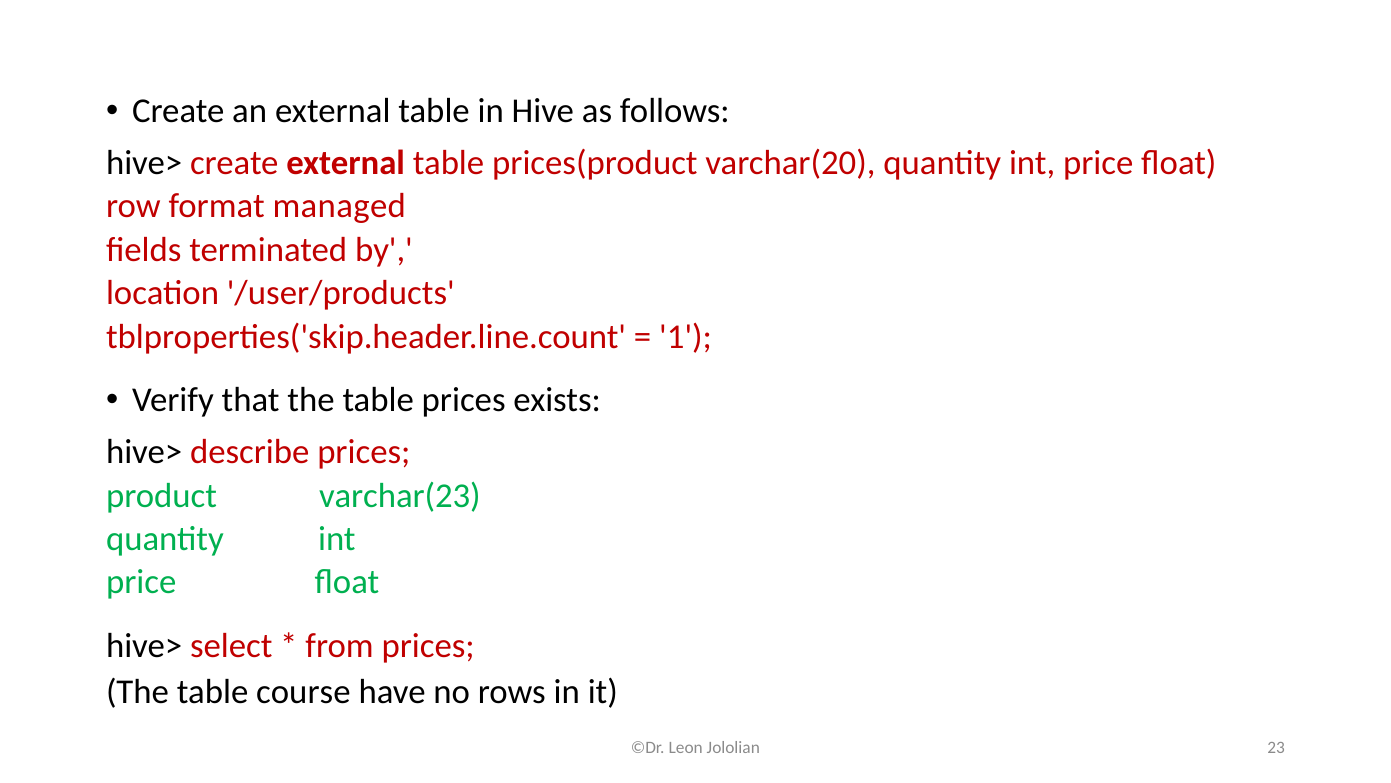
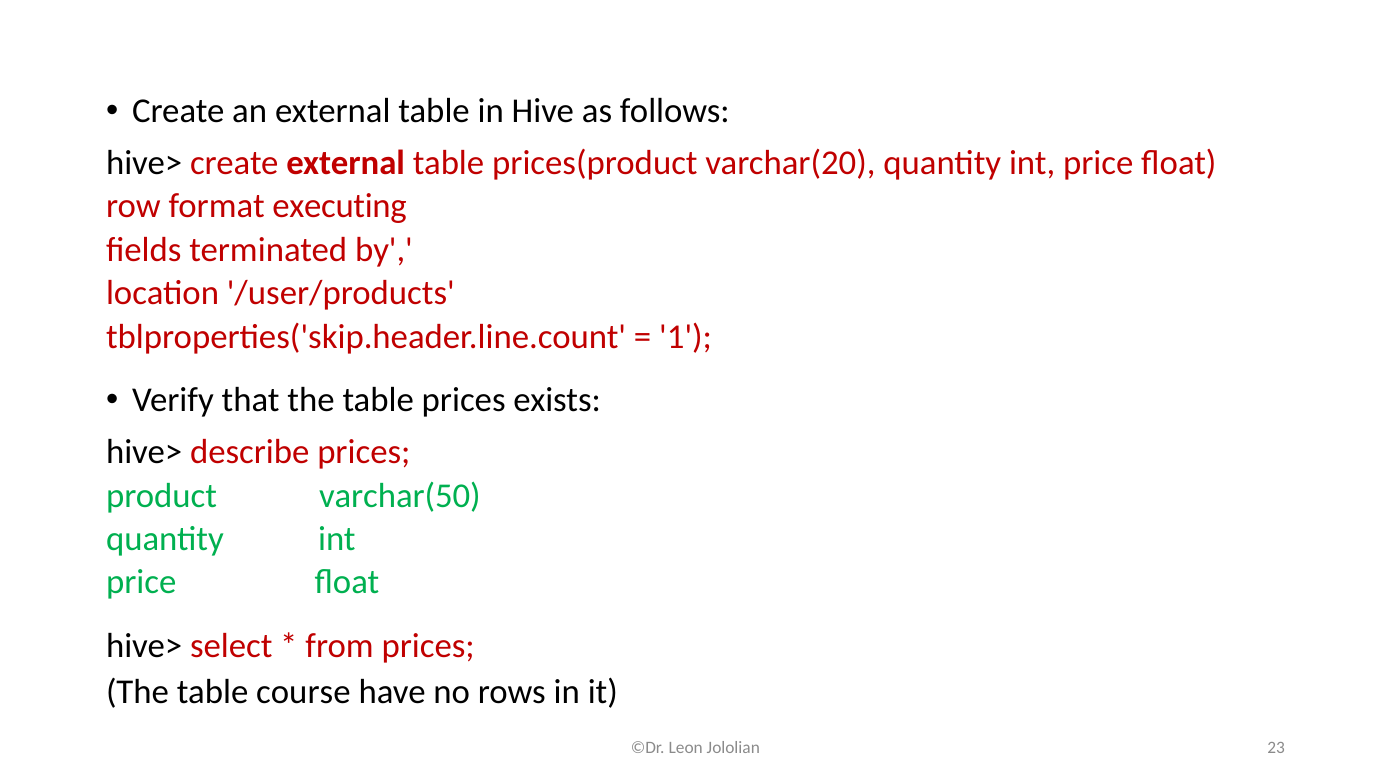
managed: managed -> executing (340, 206)
varchar(23: varchar(23 -> varchar(50 (400, 495)
